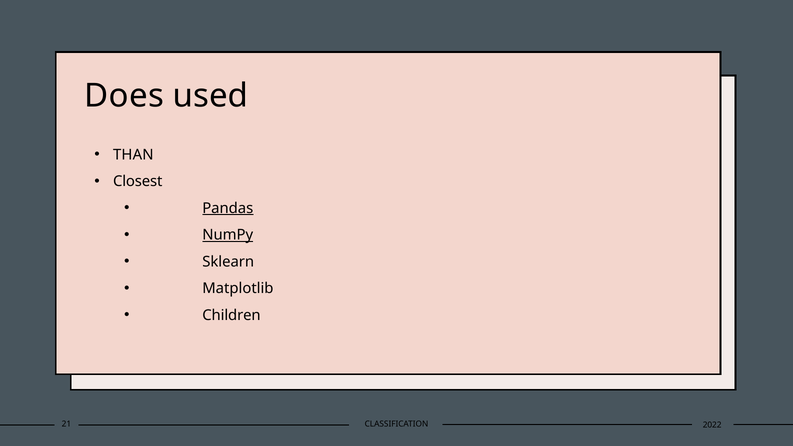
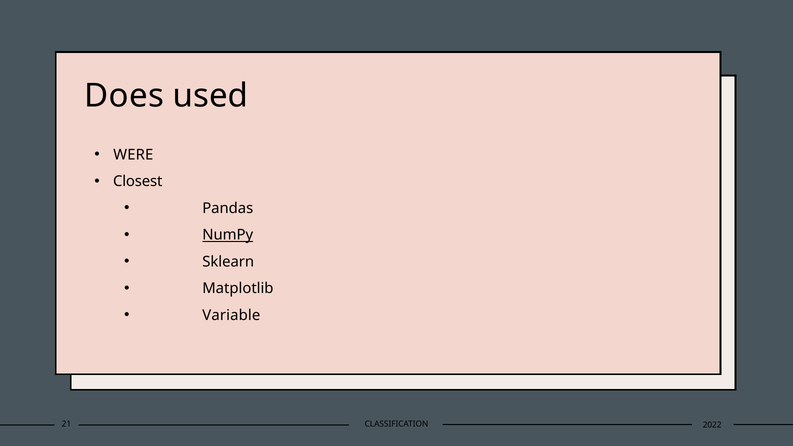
THAN: THAN -> WERE (133, 155)
Pandas underline: present -> none (228, 208)
Children: Children -> Variable (231, 315)
